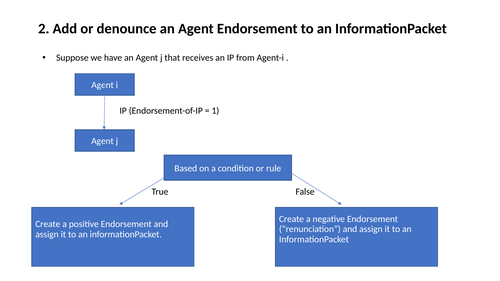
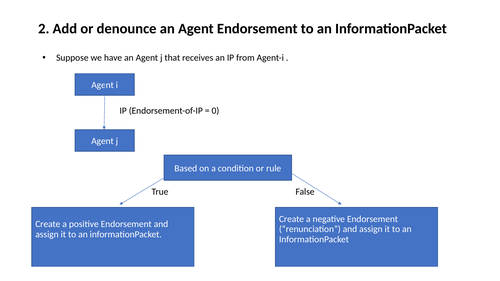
1: 1 -> 0 (215, 111)
